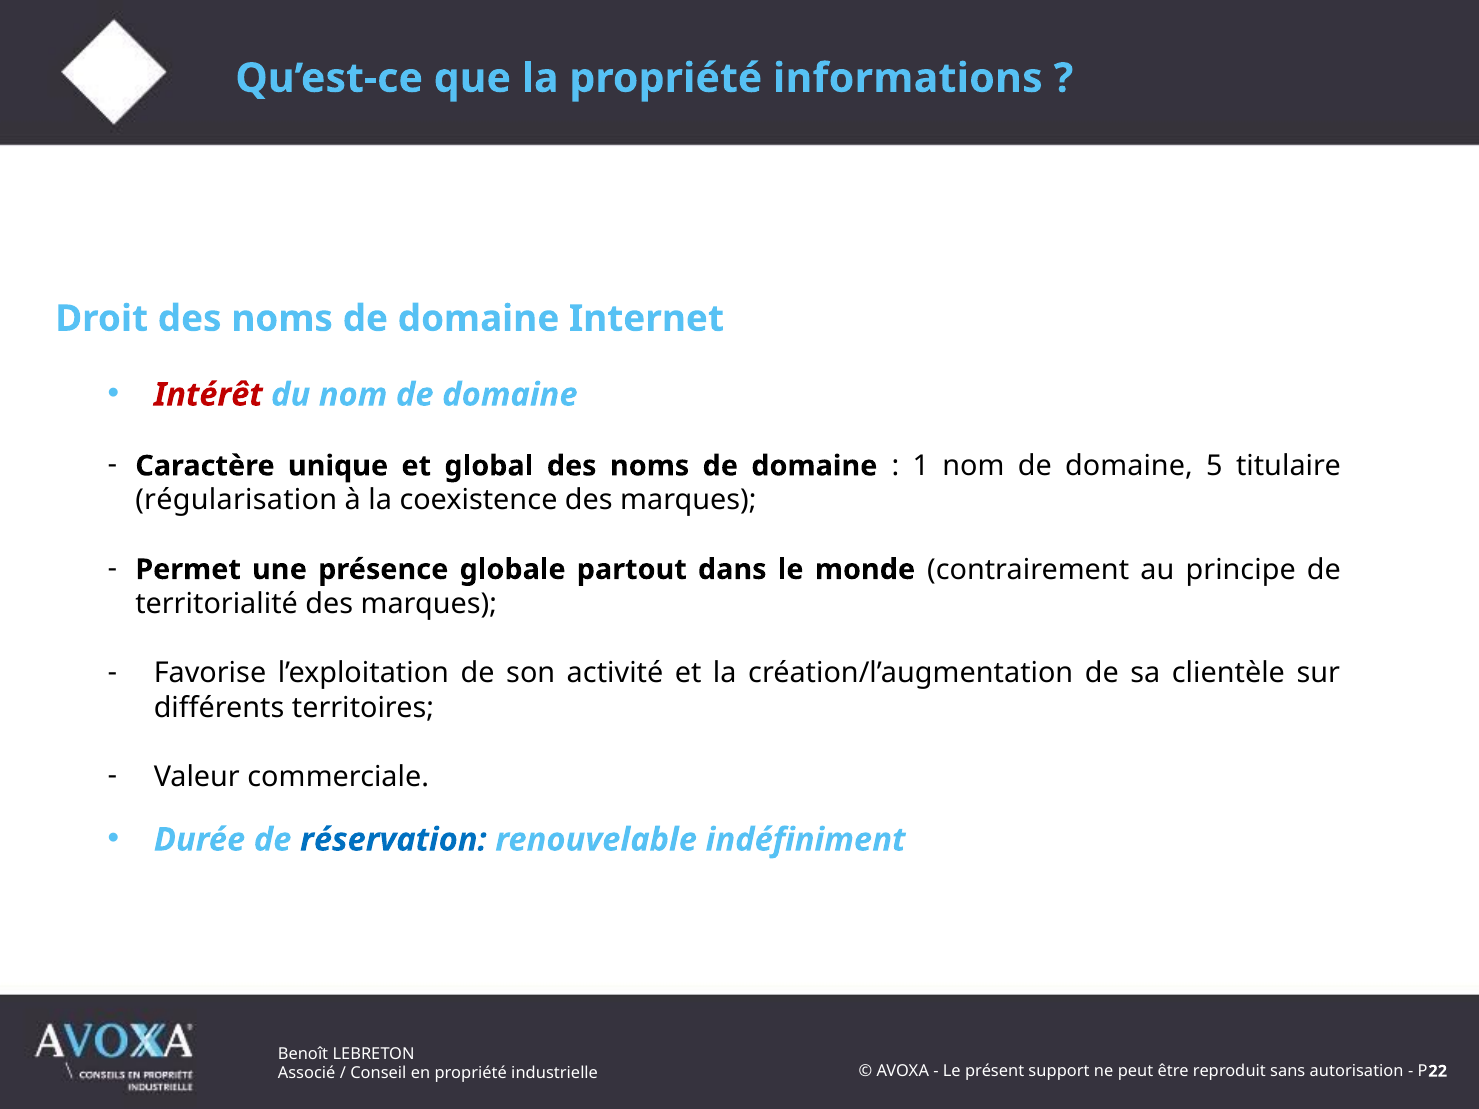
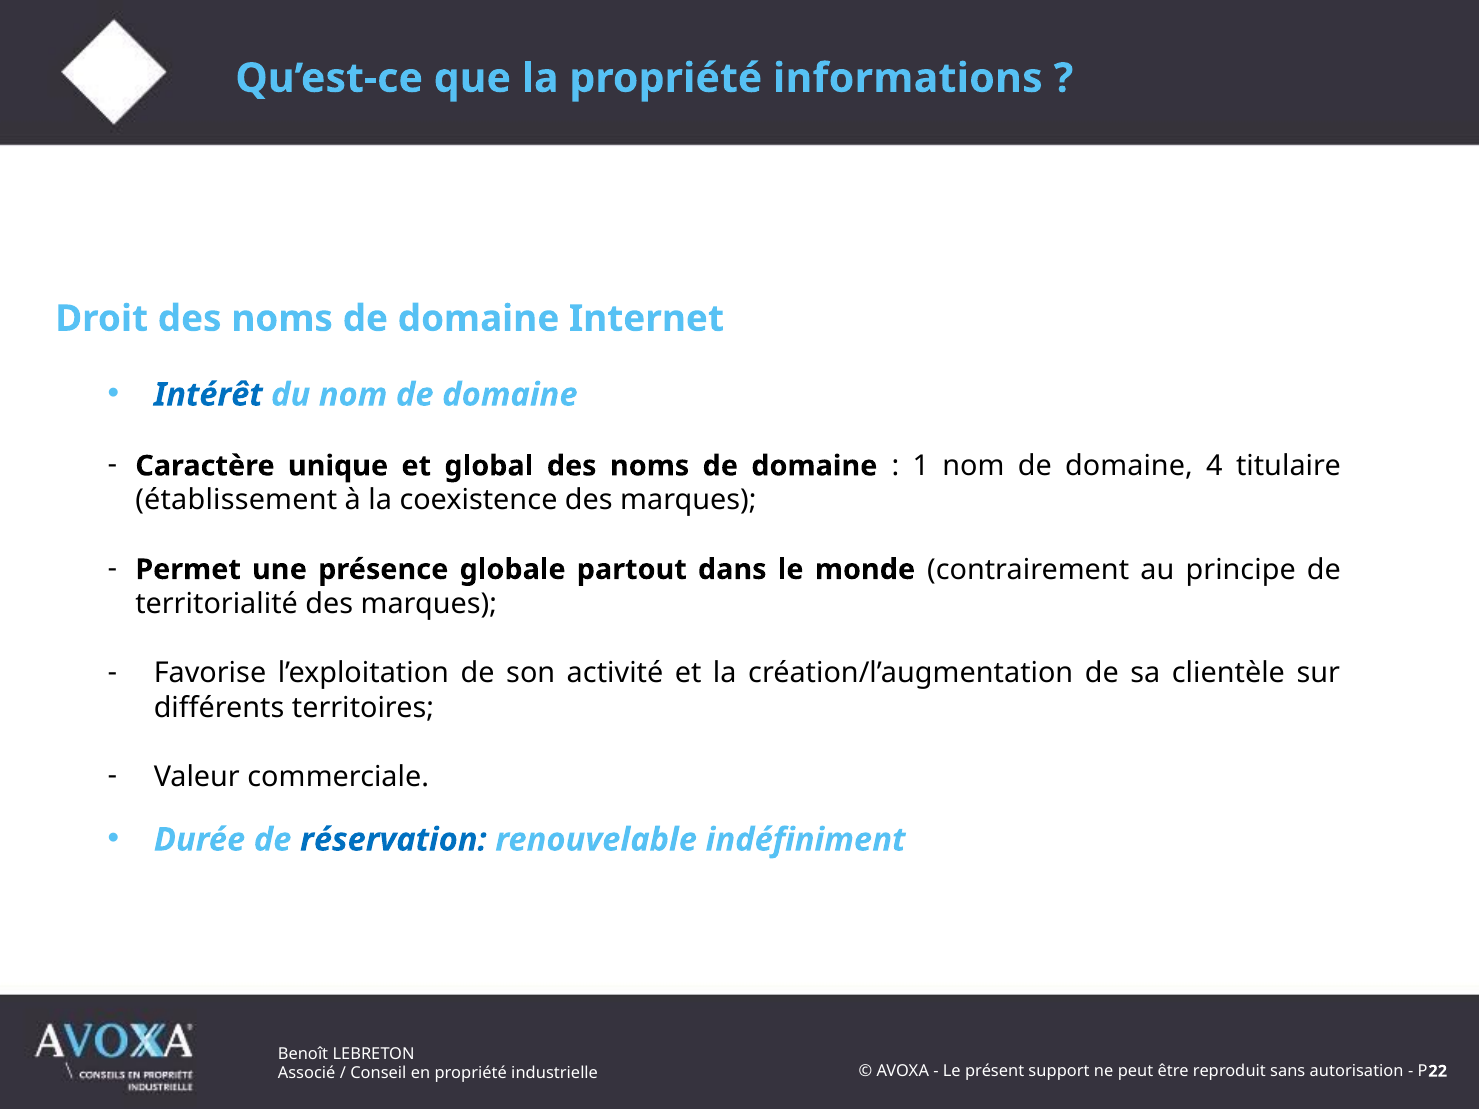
Intérêt colour: red -> blue (208, 395)
5: 5 -> 4 (1214, 466)
régularisation: régularisation -> établissement (236, 501)
